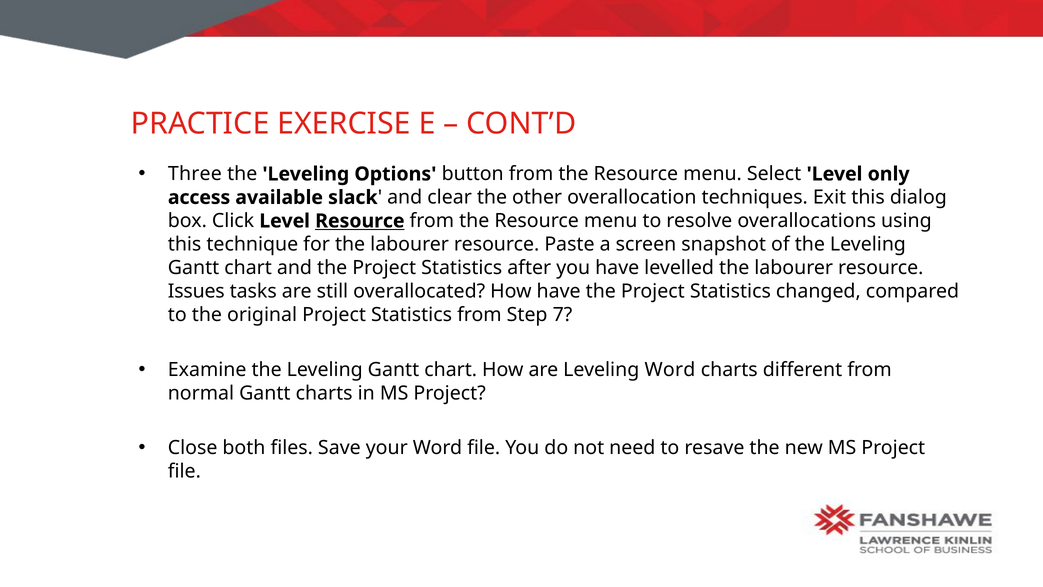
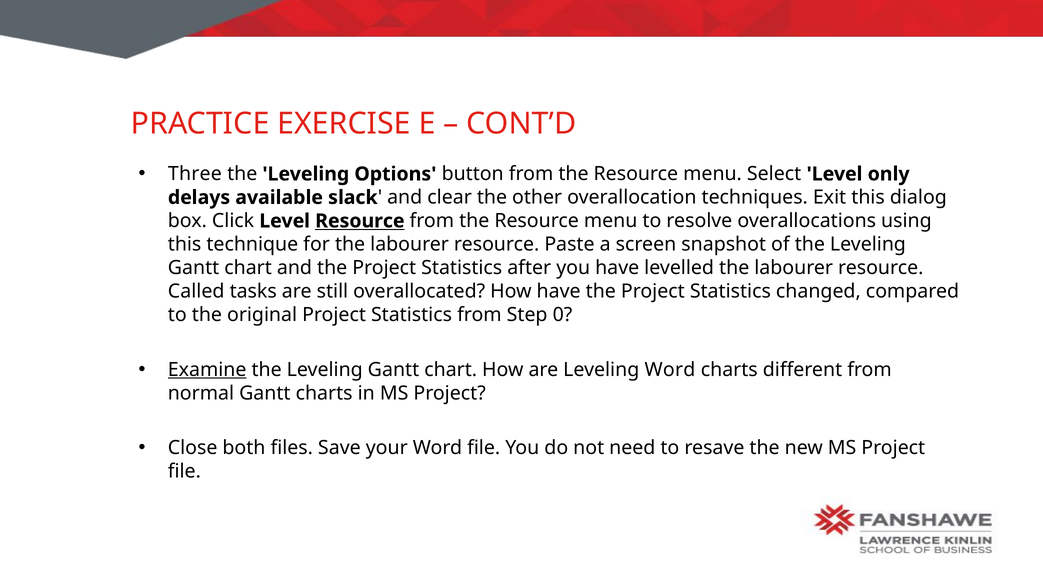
access: access -> delays (199, 197)
Issues: Issues -> Called (196, 291)
7: 7 -> 0 (562, 315)
Examine underline: none -> present (207, 369)
